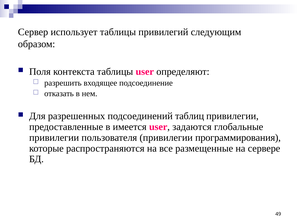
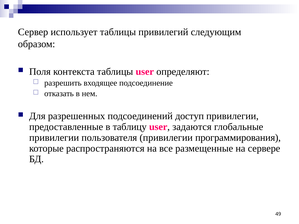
таблиц: таблиц -> доступ (190, 116)
имеется: имеется -> таблицу (130, 127)
